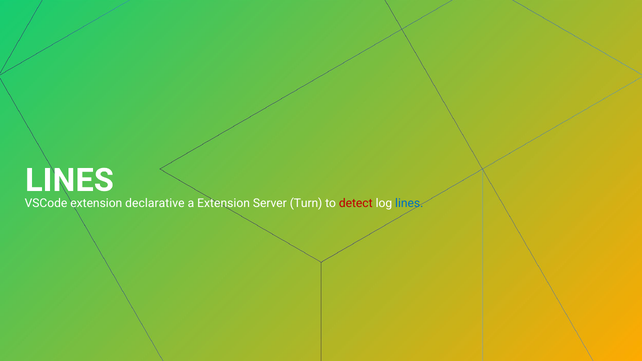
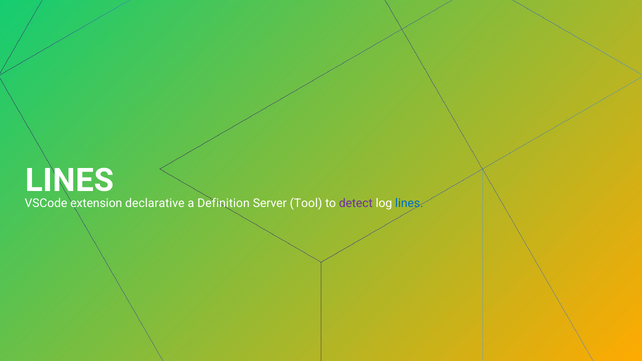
a Extension: Extension -> Definition (224, 203)
Turn: Turn -> Tool (306, 203)
detect colour: red -> purple (356, 203)
